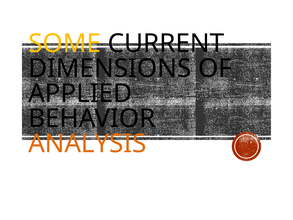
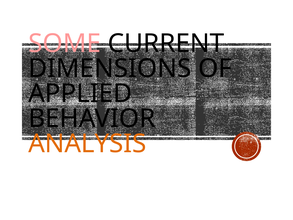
SOME colour: yellow -> pink (65, 43)
